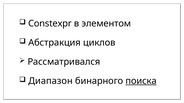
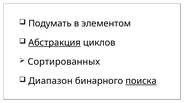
Constexpr: Constexpr -> Подумать (50, 24)
Абстракция underline: none -> present (55, 43)
Рассматривался: Рассматривался -> Сортированных (64, 62)
